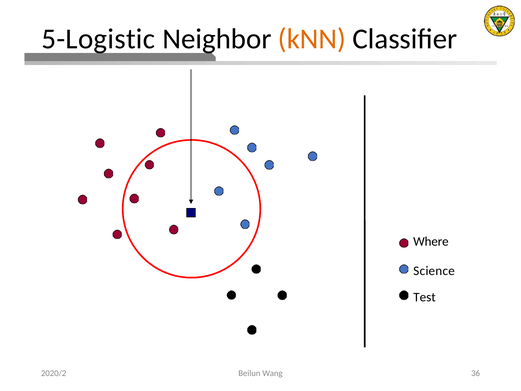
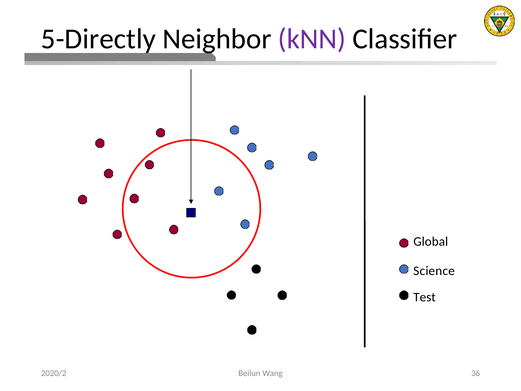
5-Logistic: 5-Logistic -> 5-Directly (98, 39)
kNN colour: orange -> purple (312, 39)
Where: Where -> Global (431, 241)
